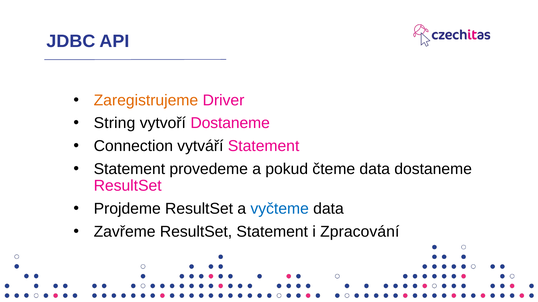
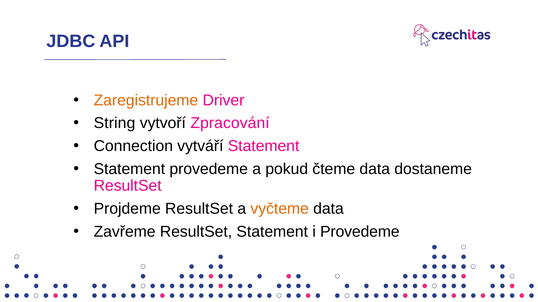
vytvoří Dostaneme: Dostaneme -> Zpracování (230, 123)
vyčteme colour: blue -> orange (280, 209)
i Zpracování: Zpracování -> Provedeme (360, 232)
